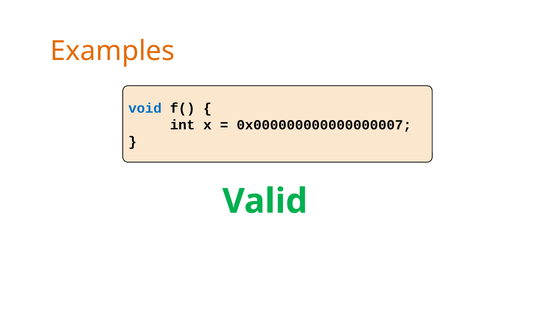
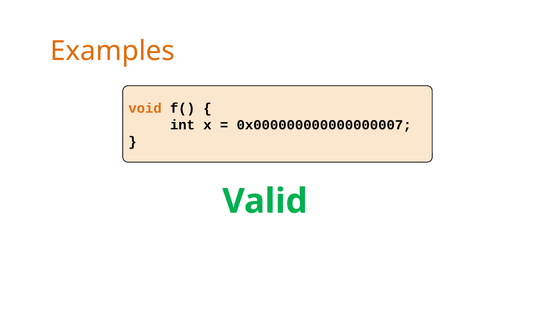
void colour: blue -> orange (145, 108)
